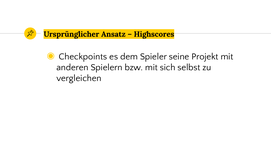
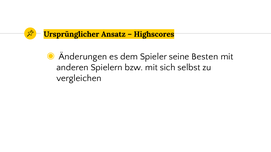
Checkpoints: Checkpoints -> Änderungen (83, 57)
Projekt: Projekt -> Besten (205, 57)
